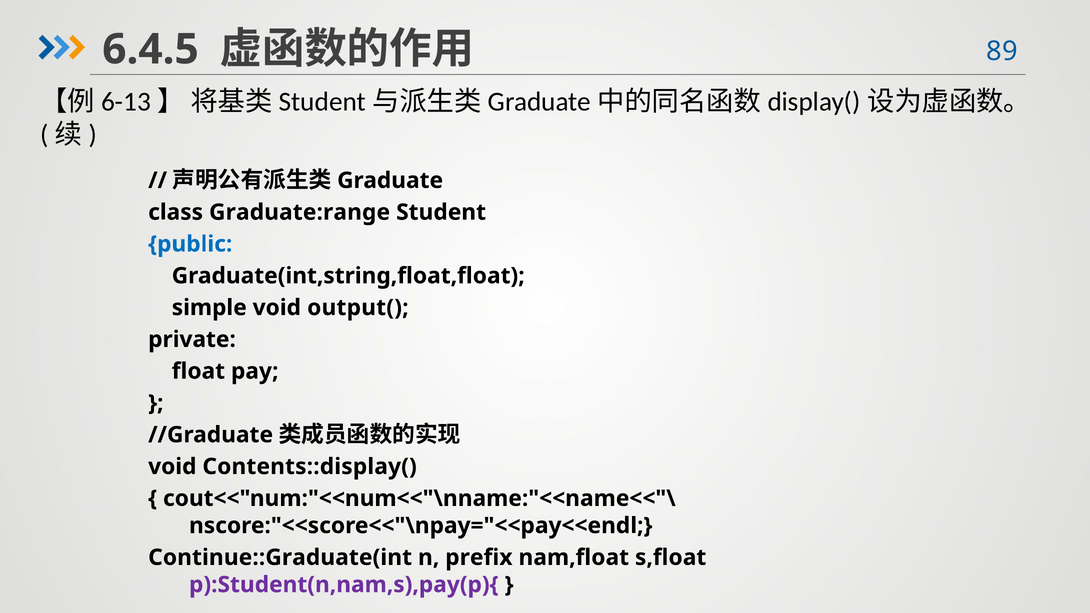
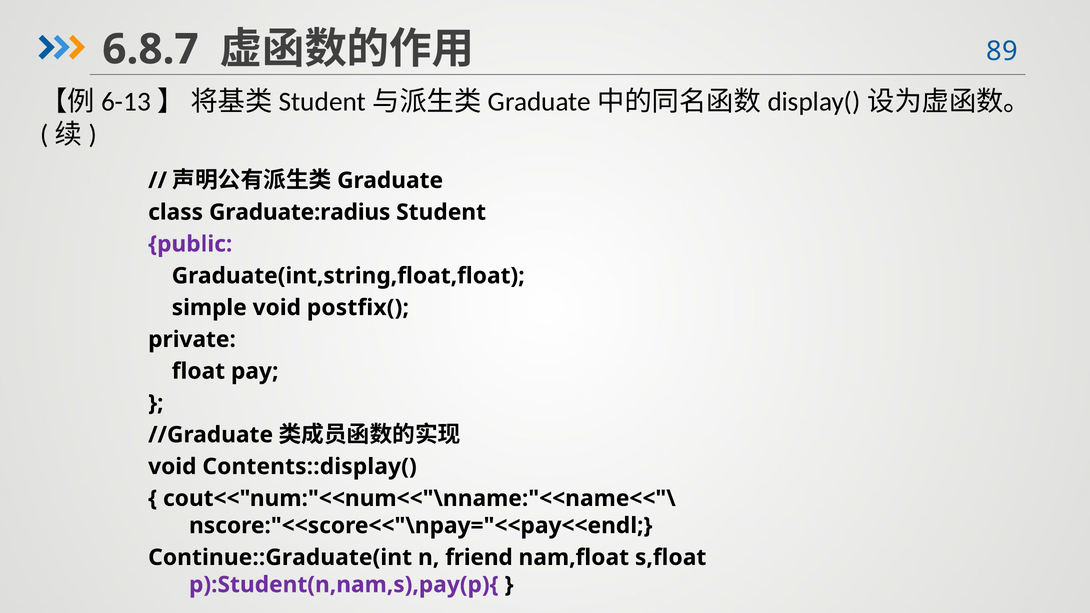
6.4.5: 6.4.5 -> 6.8.7 (150, 49)
Graduate:range: Graduate:range -> Graduate:radius (300, 212)
public colour: blue -> purple (190, 244)
output(: output( -> postfix( (358, 308)
prefix: prefix -> friend (479, 558)
